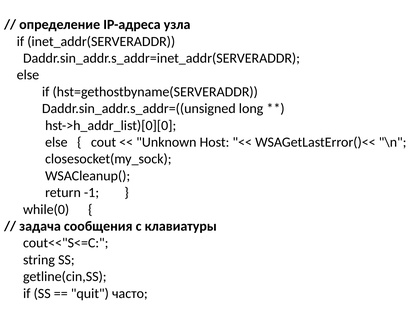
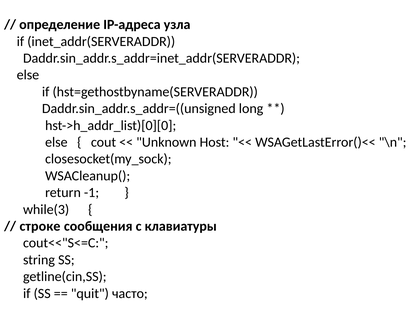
while(0: while(0 -> while(3 (46, 209)
задача: задача -> строке (40, 226)
